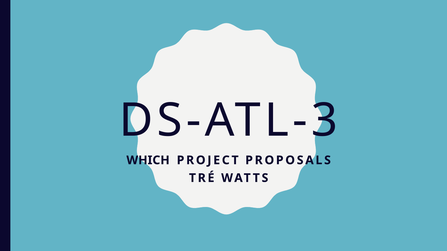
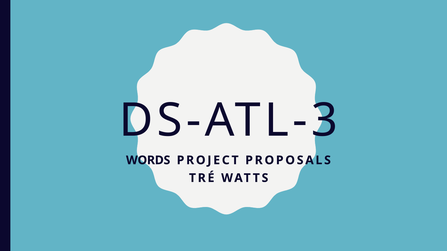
WHICH: WHICH -> WORDS (148, 160)
